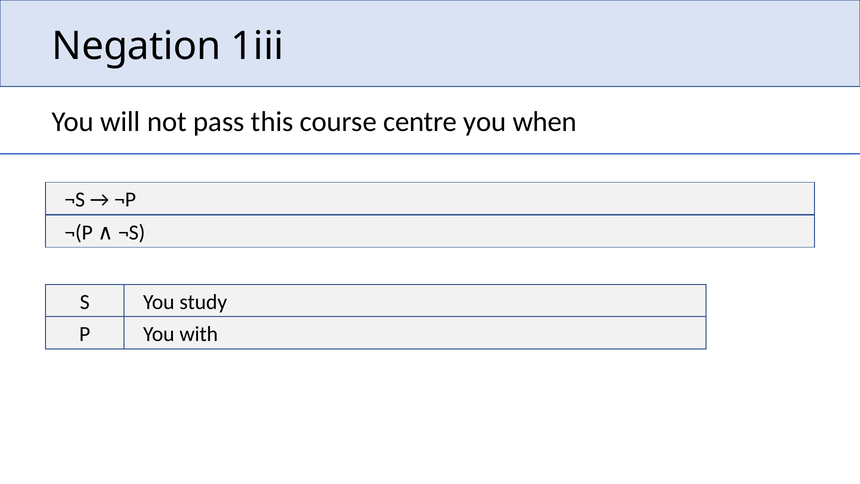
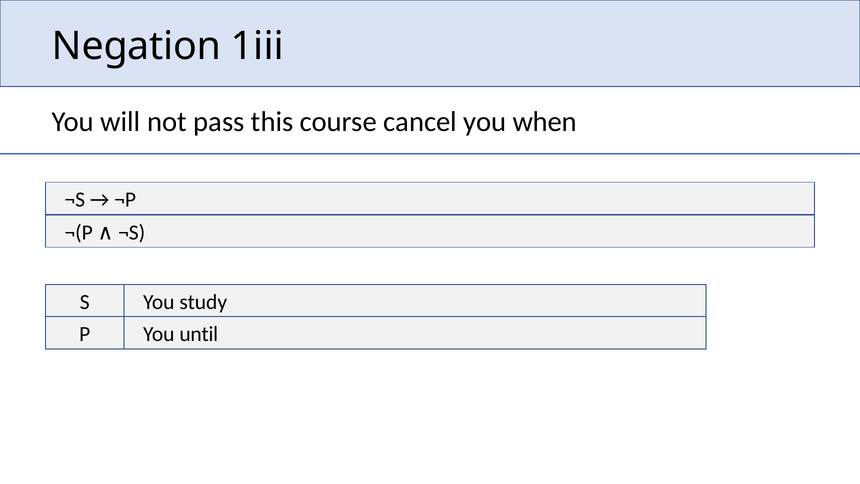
centre: centre -> cancel (420, 122)
with: with -> until (199, 334)
